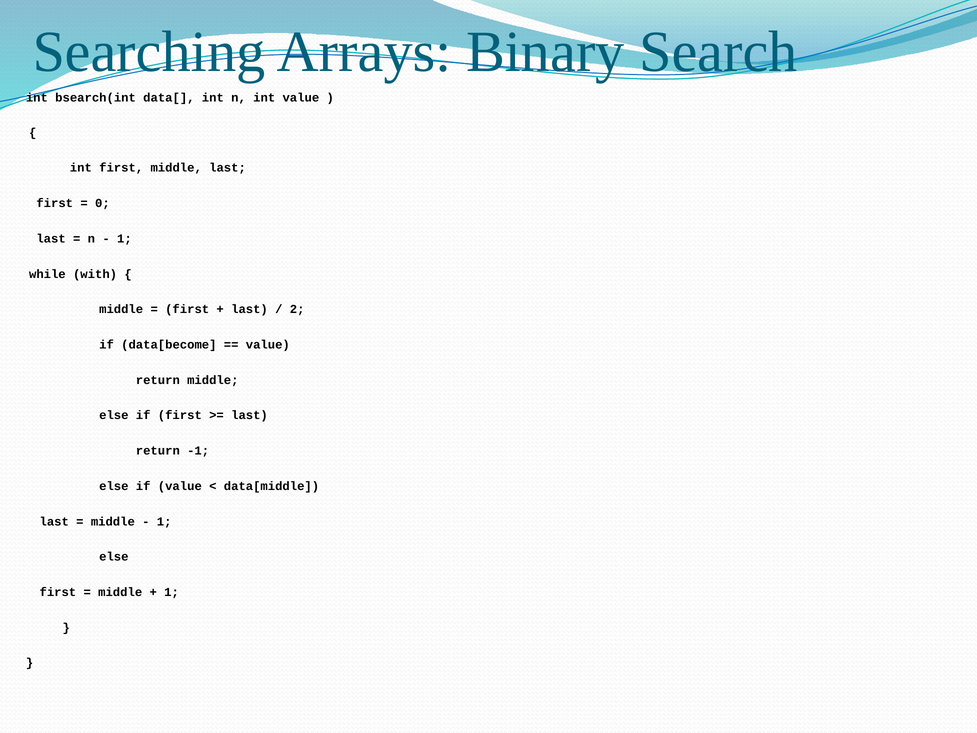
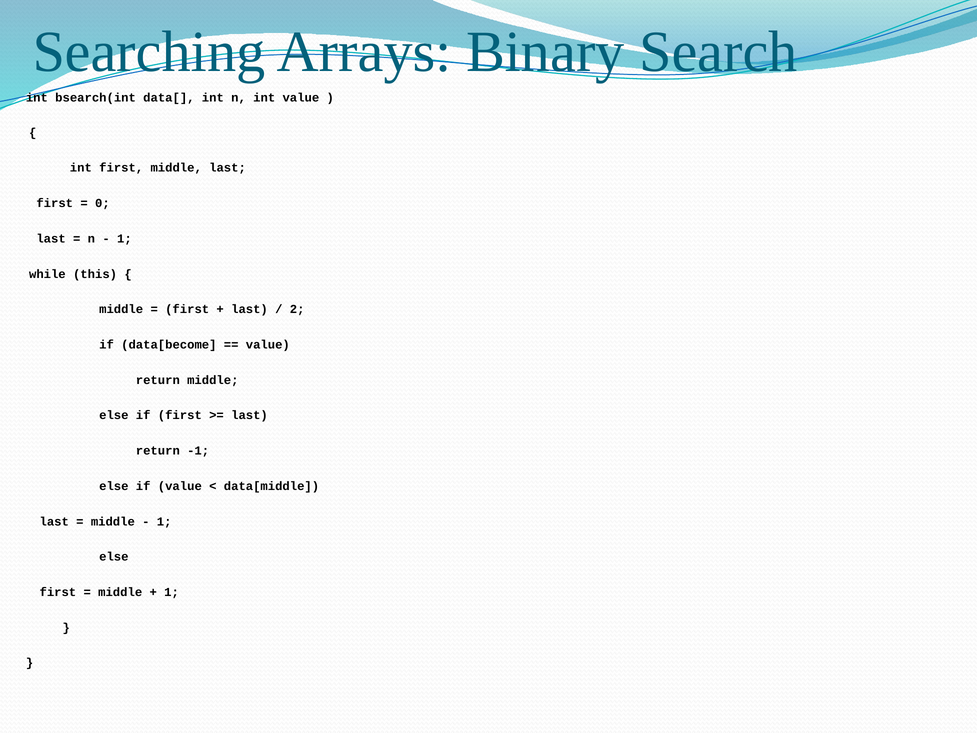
with: with -> this (95, 274)
